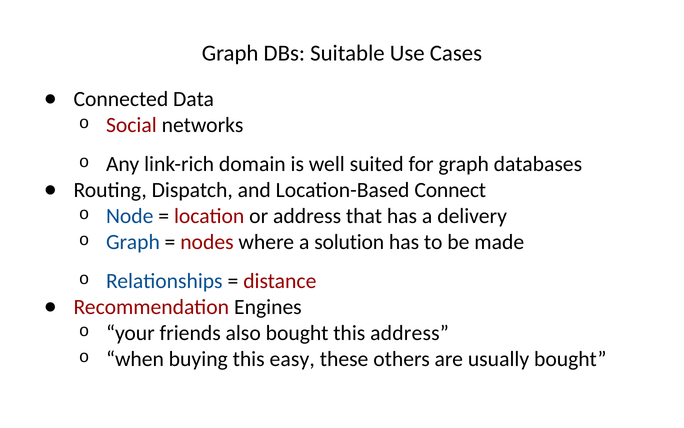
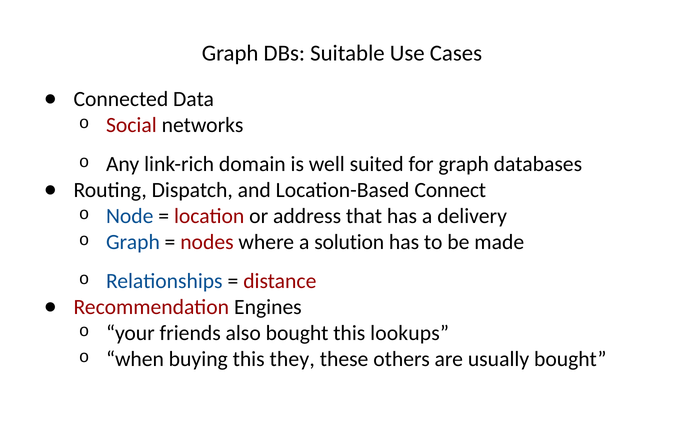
this address: address -> lookups (410, 333)
easy: easy -> they (292, 359)
